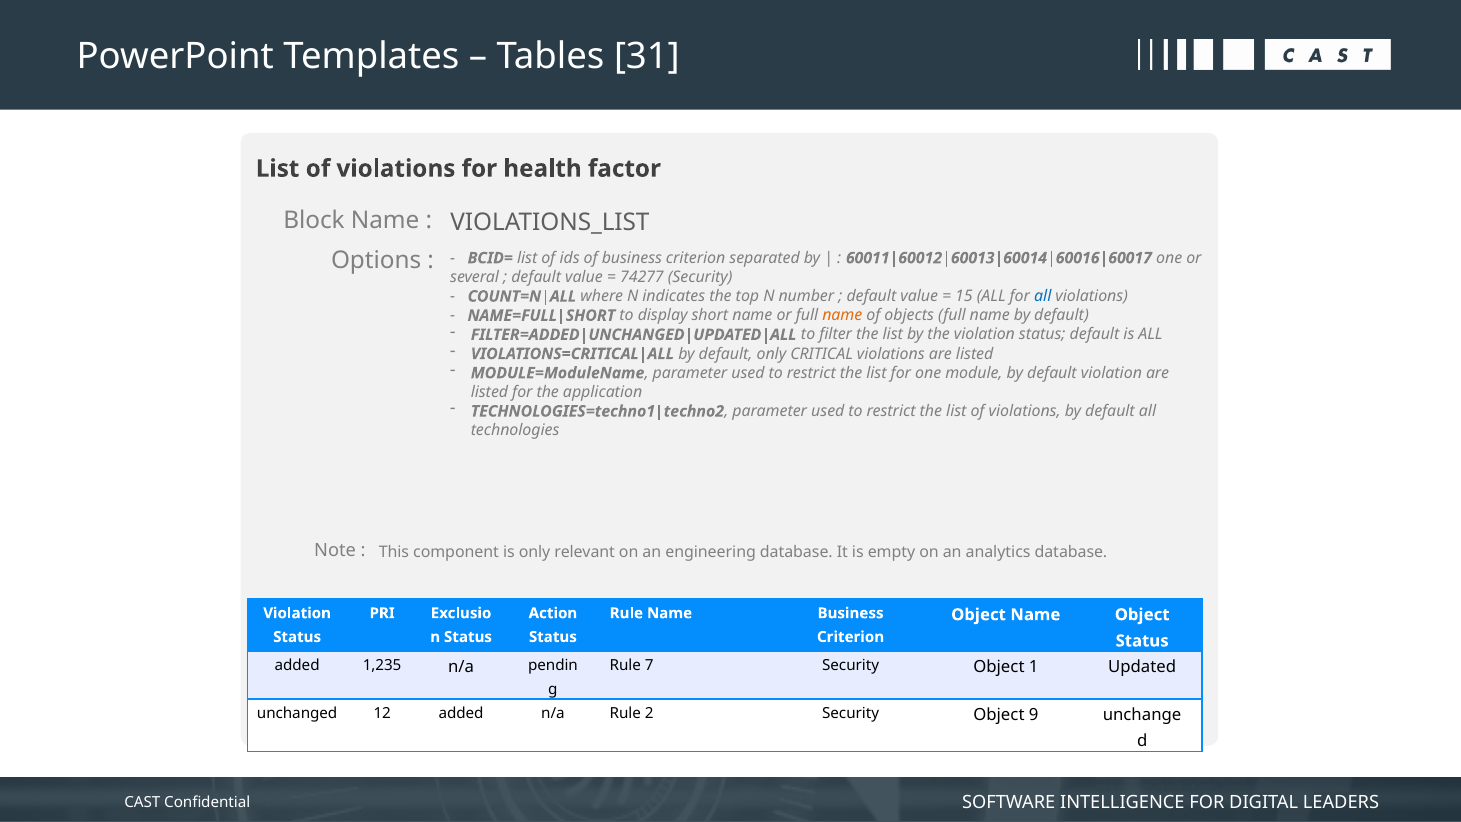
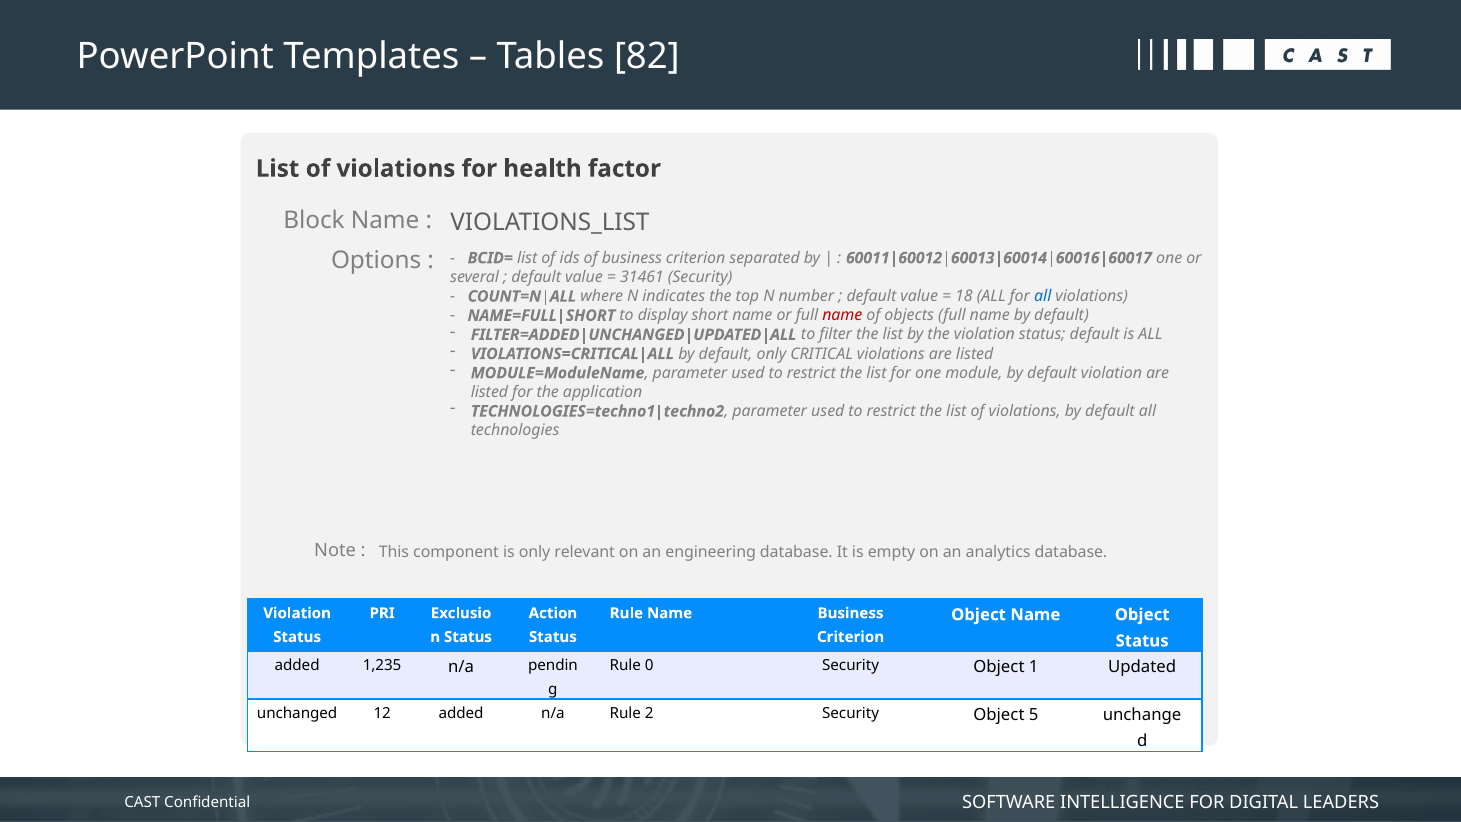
31: 31 -> 82 (647, 57)
74277: 74277 -> 31461 (642, 277)
15: 15 -> 18 (964, 296)
name colour: orange -> red (842, 315)
7: 7 -> 0 (649, 666)
9: 9 -> 5 (1034, 715)
